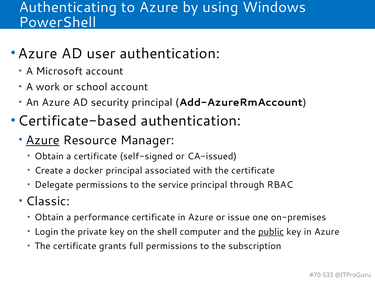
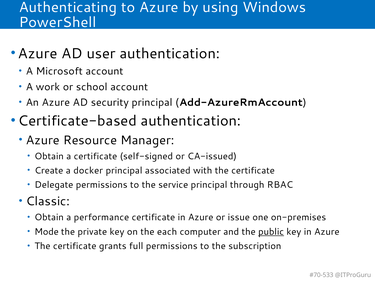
Azure underline: present -> none (43, 140)
Login: Login -> Mode (46, 232)
shell: shell -> each (167, 232)
